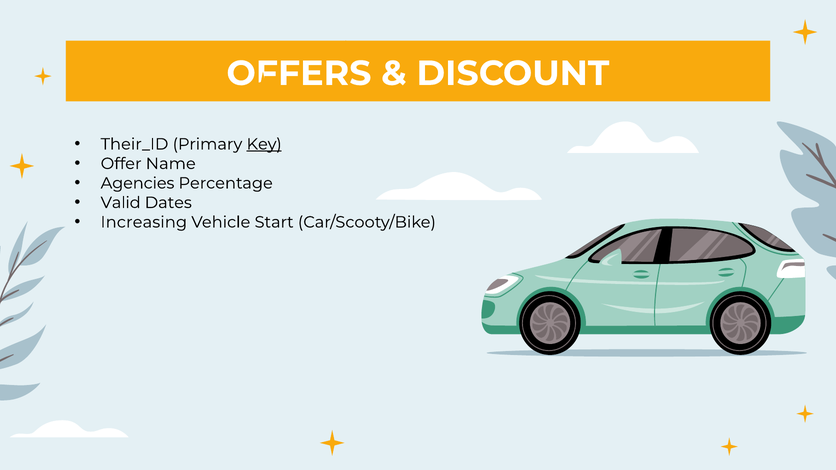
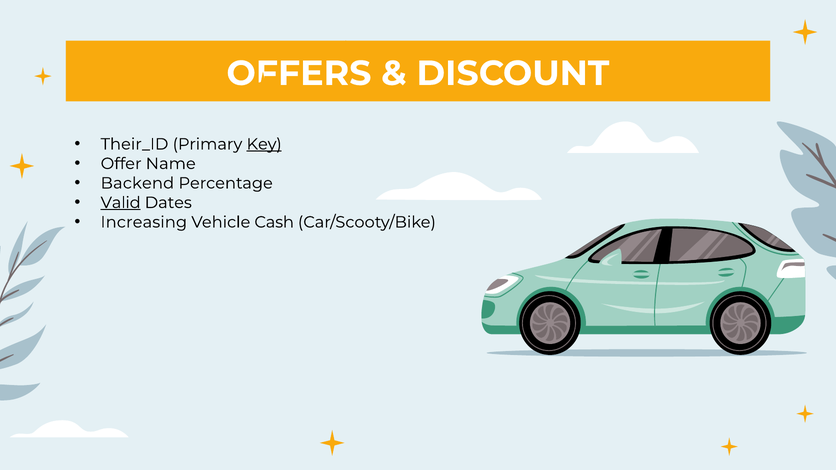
Agencies: Agencies -> Backend (137, 183)
Valid underline: none -> present (121, 203)
Start: Start -> Cash (274, 222)
